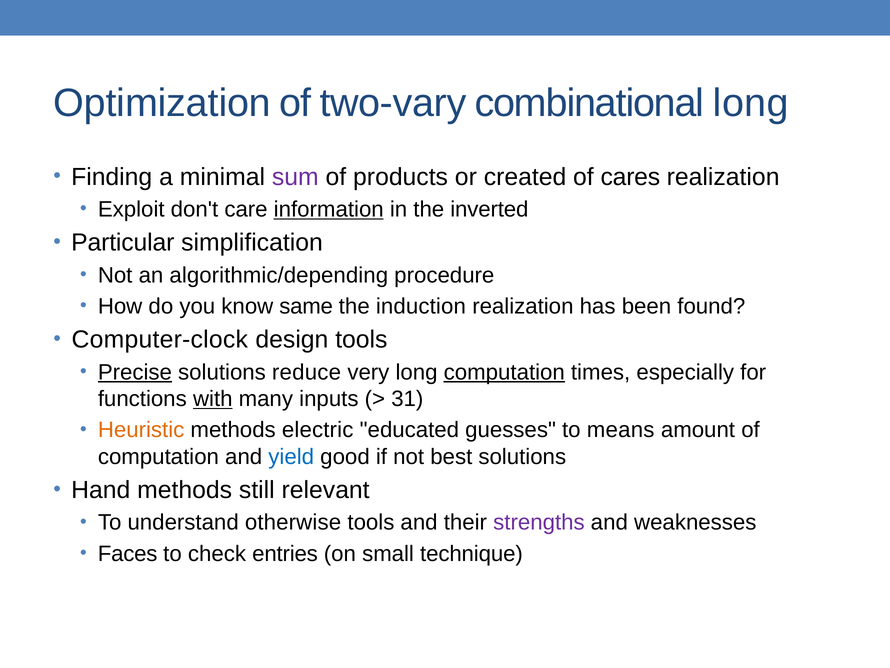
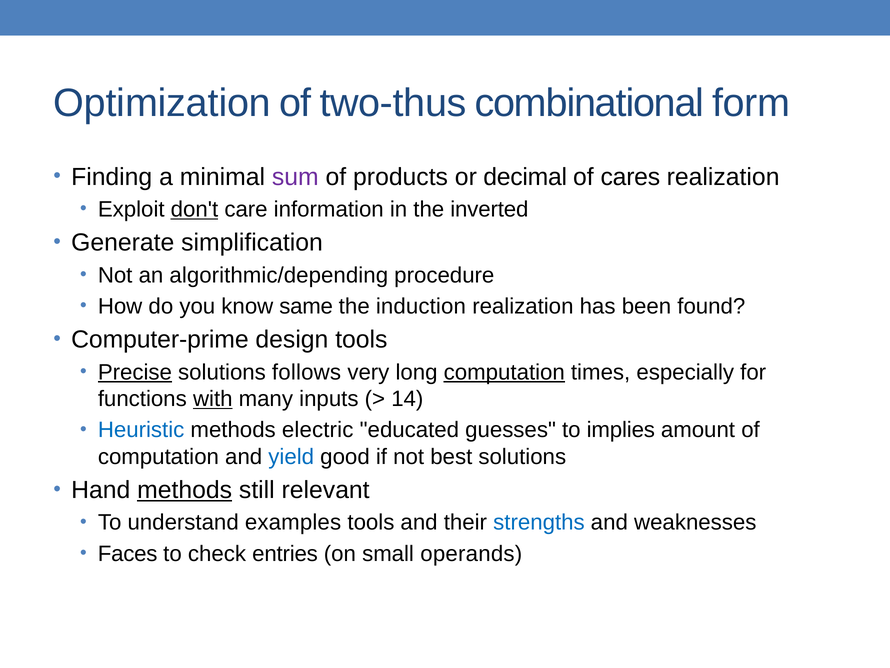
two-vary: two-vary -> two-thus (393, 103)
combinational long: long -> form (751, 103)
created: created -> decimal (525, 177)
don't underline: none -> present (194, 209)
information underline: present -> none (329, 209)
Particular: Particular -> Generate (123, 243)
Computer-clock: Computer-clock -> Computer-prime (160, 339)
reduce: reduce -> follows (307, 372)
31: 31 -> 14 (407, 399)
Heuristic colour: orange -> blue (141, 430)
means: means -> implies (621, 430)
methods underline: none -> present (185, 490)
otherwise: otherwise -> examples (293, 522)
strengths colour: purple -> blue (539, 522)
technique: technique -> operands (471, 553)
